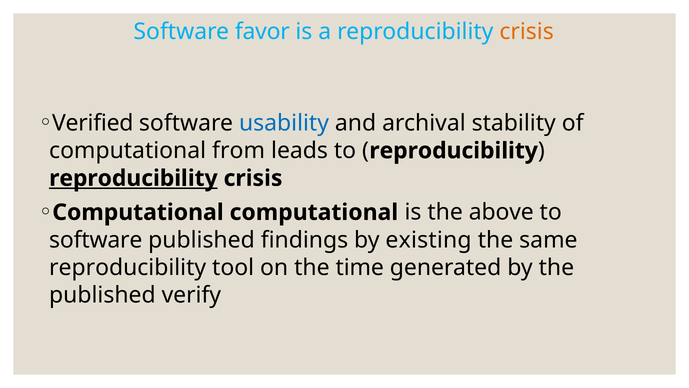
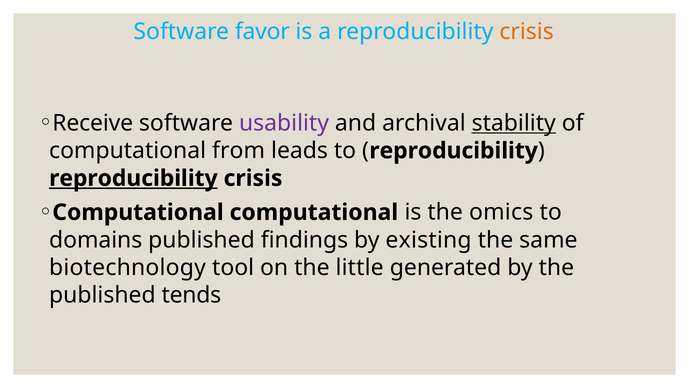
Verified: Verified -> Receive (93, 123)
usability colour: blue -> purple (284, 123)
stability underline: none -> present (514, 123)
above: above -> omics (501, 212)
software: software -> domains (96, 240)
reproducibility: reproducibility -> biotechnology (128, 267)
time: time -> little (360, 267)
verify: verify -> tends (191, 295)
